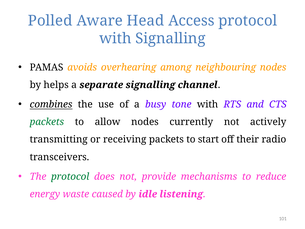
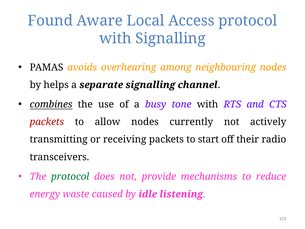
Polled: Polled -> Found (50, 21)
Head: Head -> Local (146, 21)
packets colour: green -> red (47, 122)
